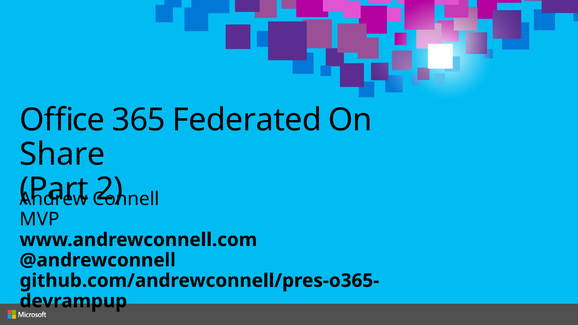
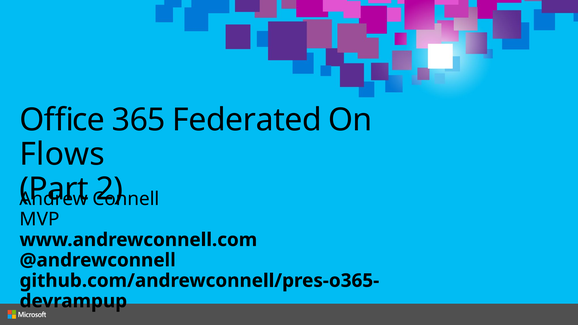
Share: Share -> Flows (62, 154)
